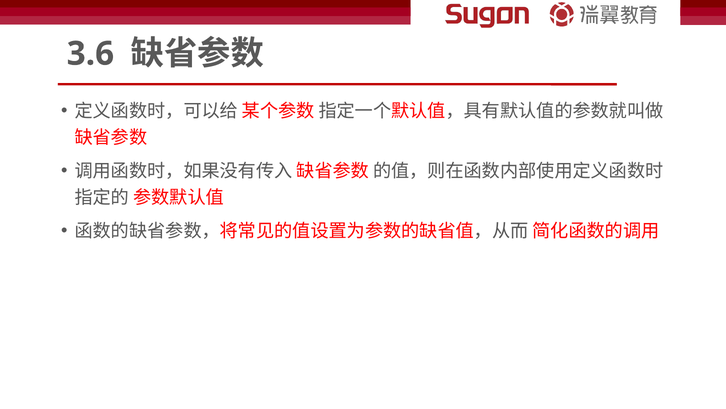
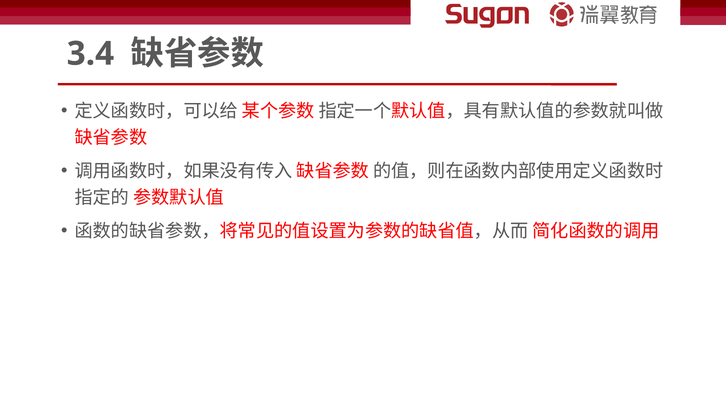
3.6: 3.6 -> 3.4 (90, 54)
